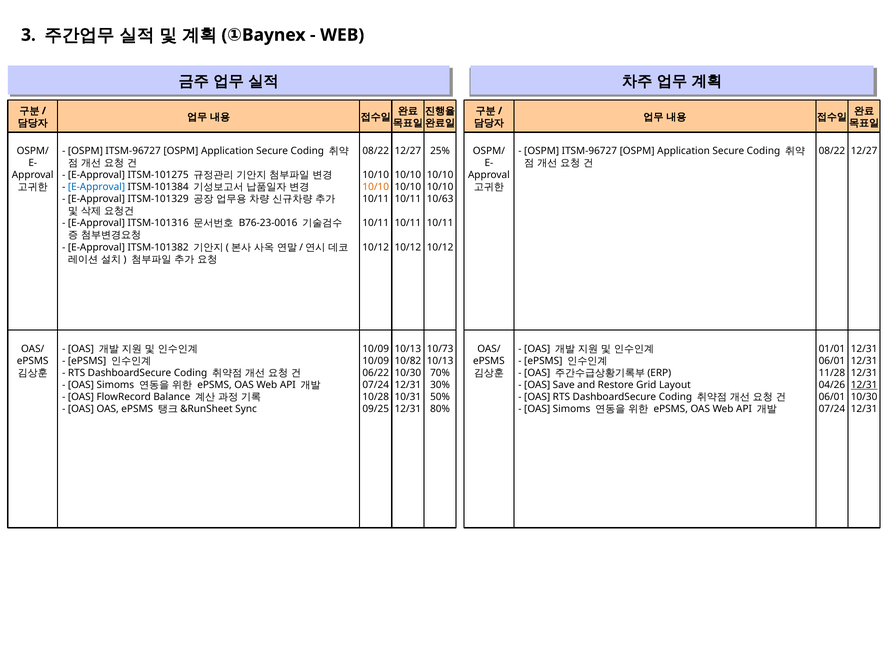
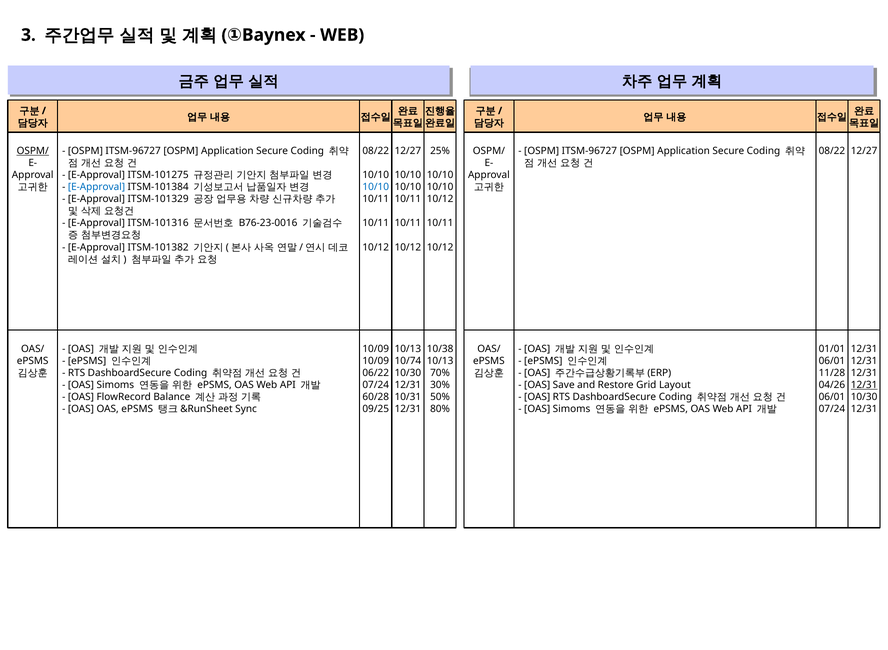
OSPM/ underline: none -> present (33, 151)
10/10 colour: orange -> blue (376, 187)
10/63: 10/63 -> 10/12 (440, 199)
10/73: 10/73 -> 10/38 (440, 348)
10/82: 10/82 -> 10/74 (408, 360)
10/28: 10/28 -> 60/28 (376, 396)
